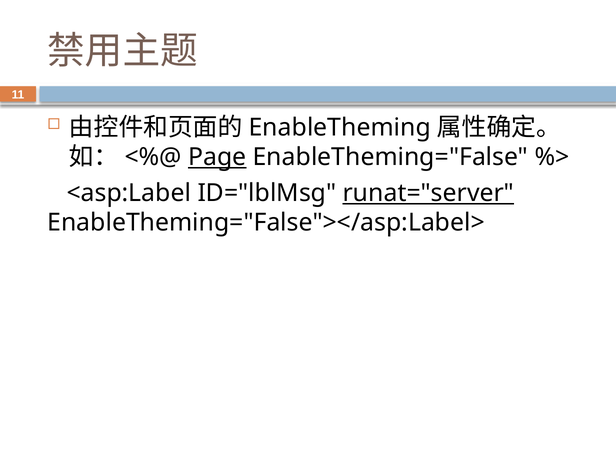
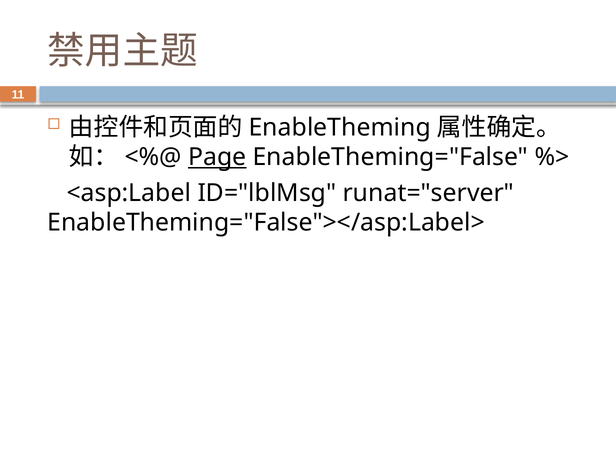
runat="server underline: present -> none (428, 193)
